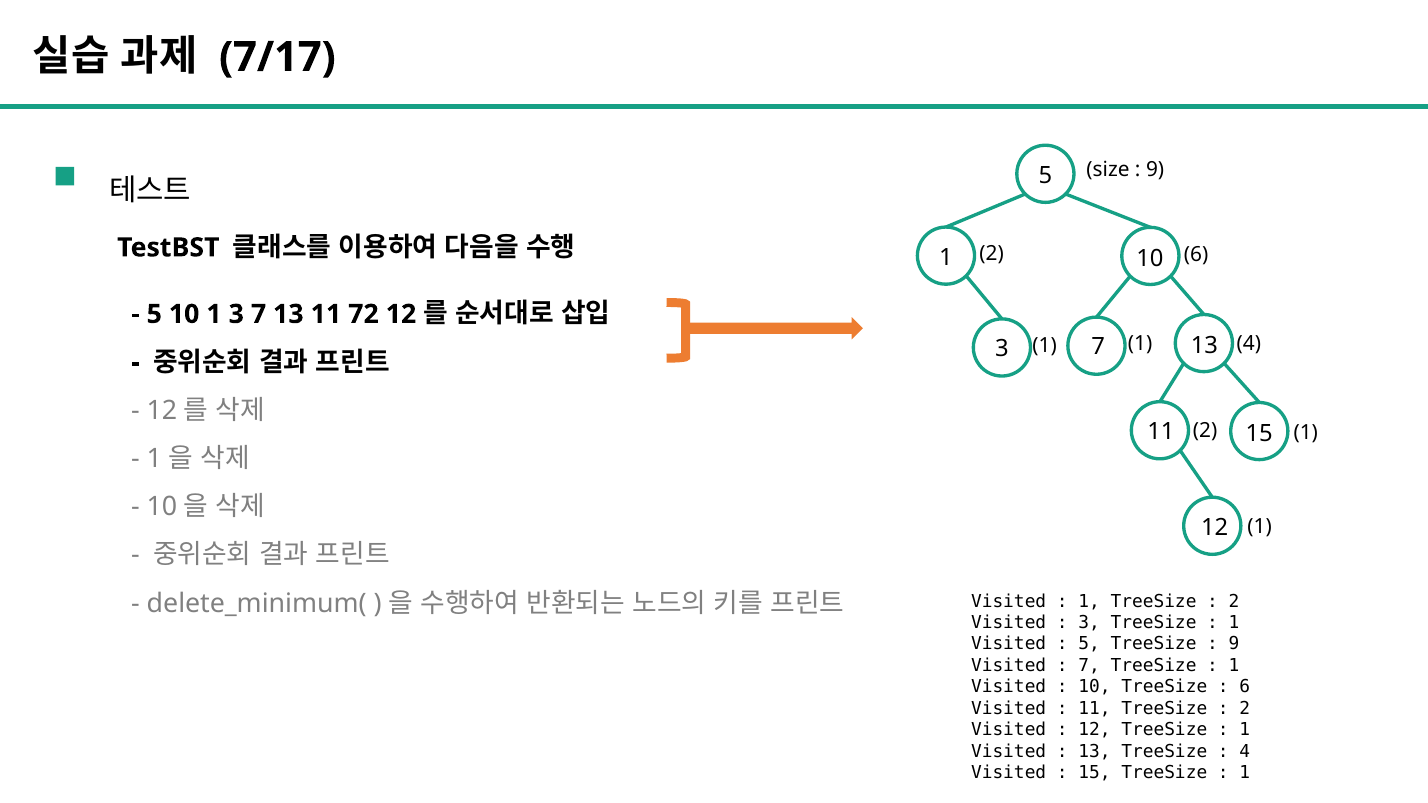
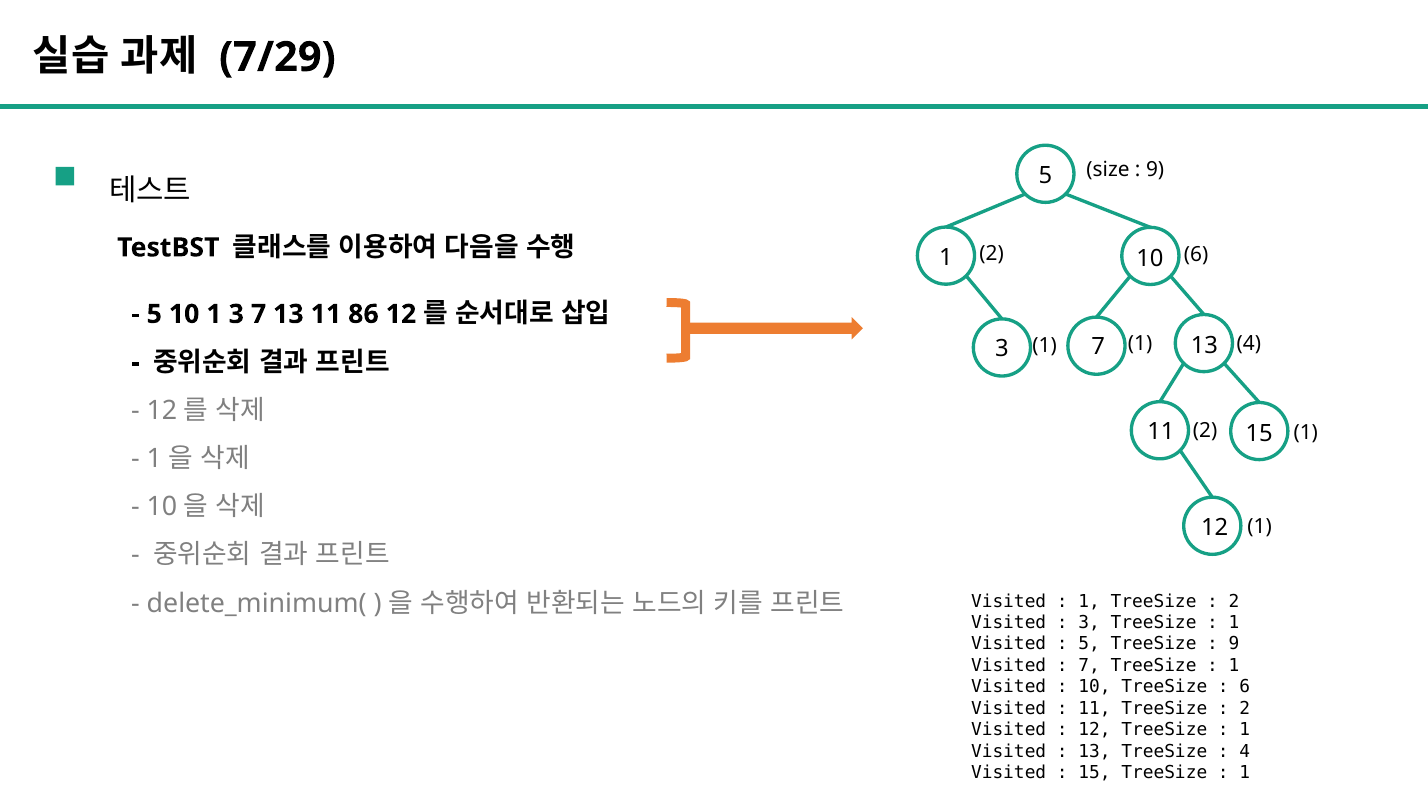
7/17: 7/17 -> 7/29 (277, 57)
72: 72 -> 86 (363, 314)
